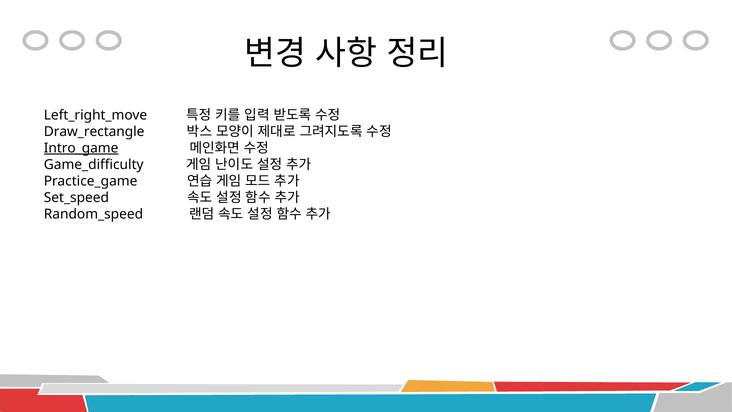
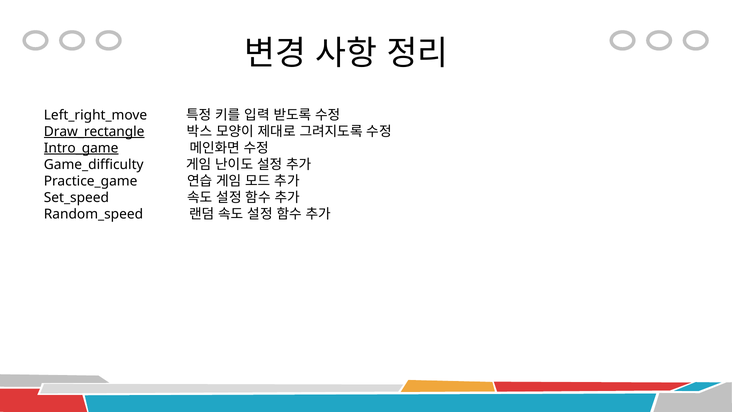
Draw_rectangle underline: none -> present (94, 131)
